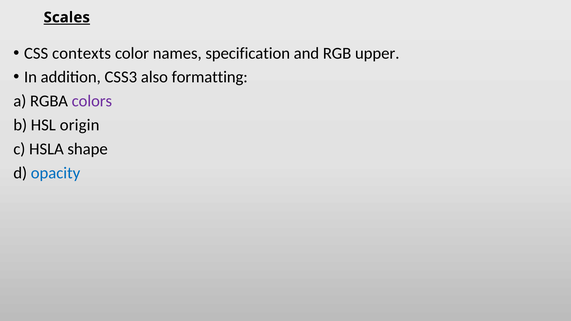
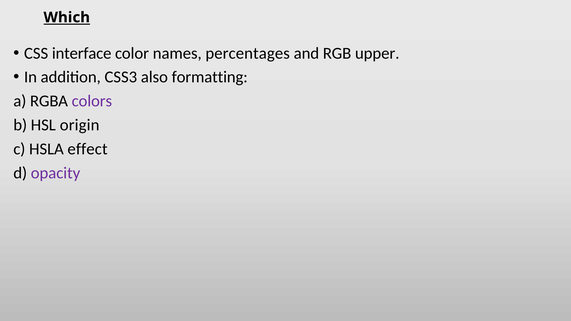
Scales: Scales -> Which (67, 17)
contexts: contexts -> interface (82, 53)
specification: specification -> percentages (248, 53)
shape: shape -> effect (88, 149)
opacity colour: blue -> purple (56, 173)
